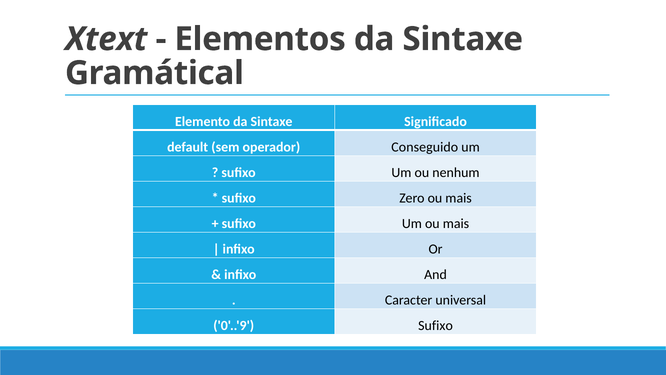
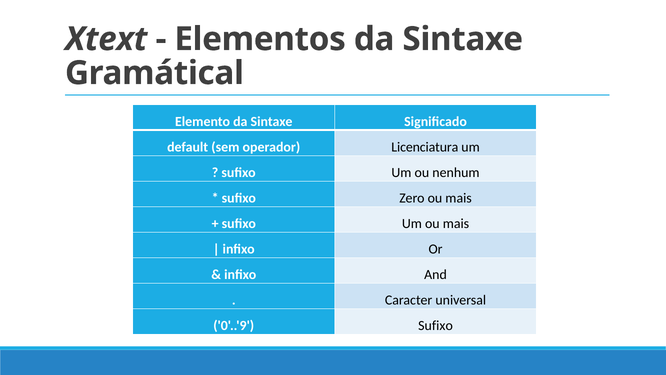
Conseguido: Conseguido -> Licenciatura (425, 147)
